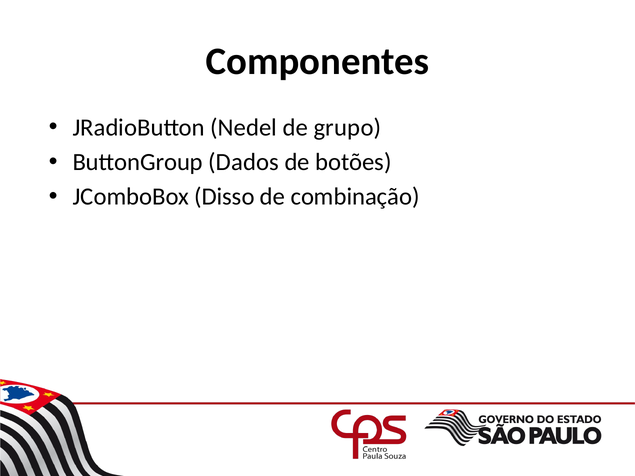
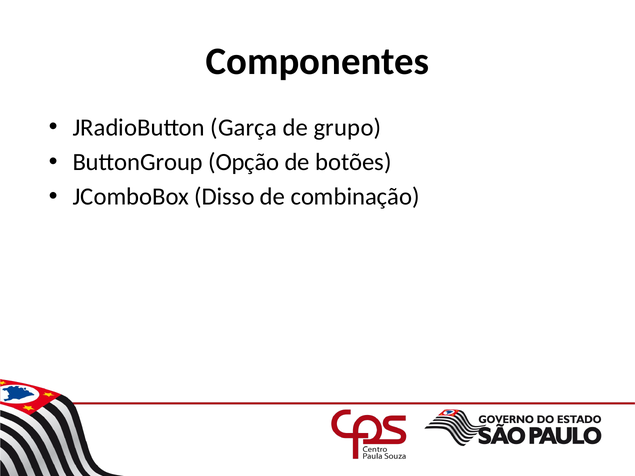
Nedel: Nedel -> Garça (244, 128)
Dados: Dados -> Opção (244, 162)
